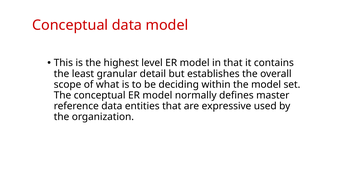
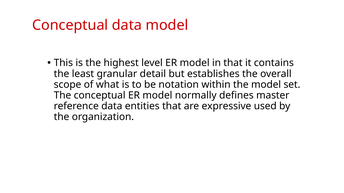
deciding: deciding -> notation (179, 85)
